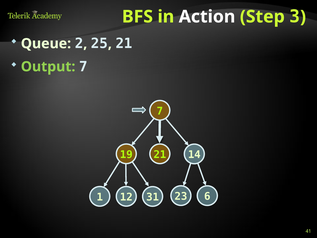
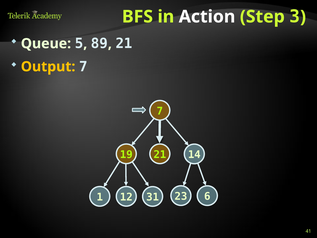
2: 2 -> 5 (79, 44)
25: 25 -> 89 (99, 44)
Output colour: light green -> yellow (48, 67)
